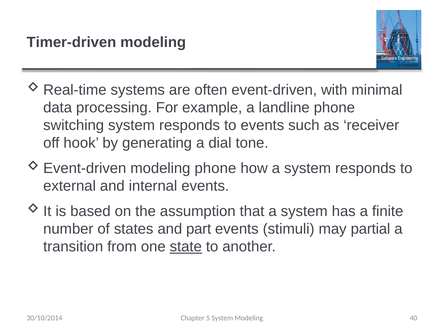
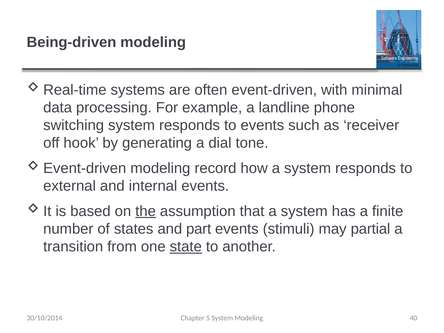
Timer-driven: Timer-driven -> Being-driven (71, 42)
modeling phone: phone -> record (215, 168)
the underline: none -> present (146, 211)
